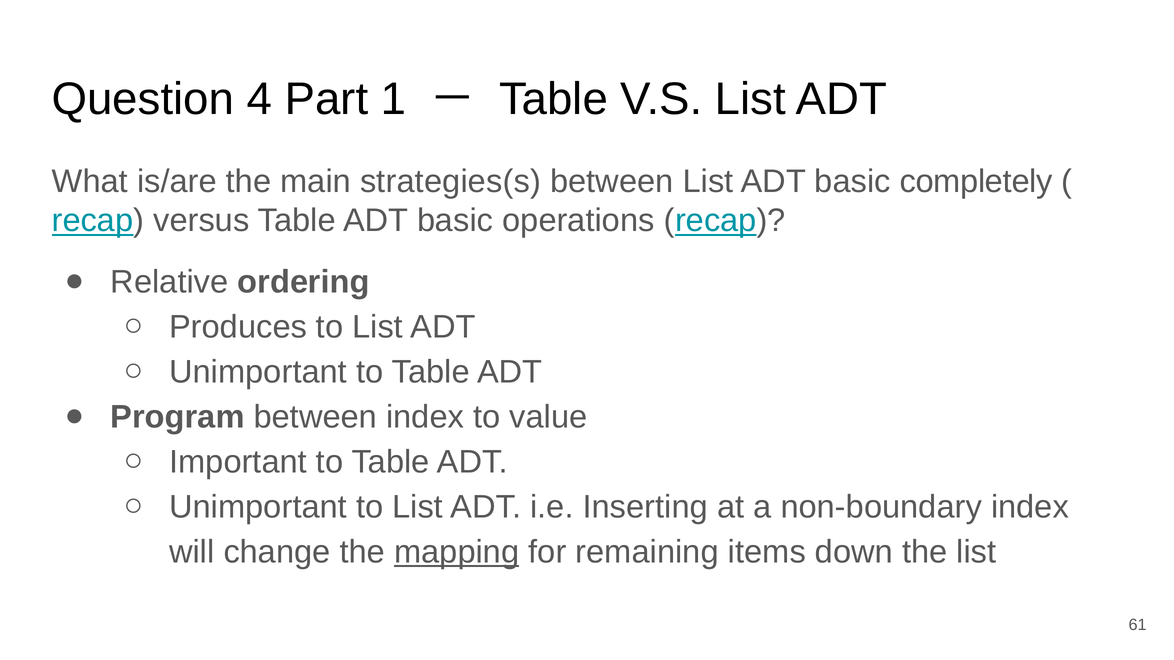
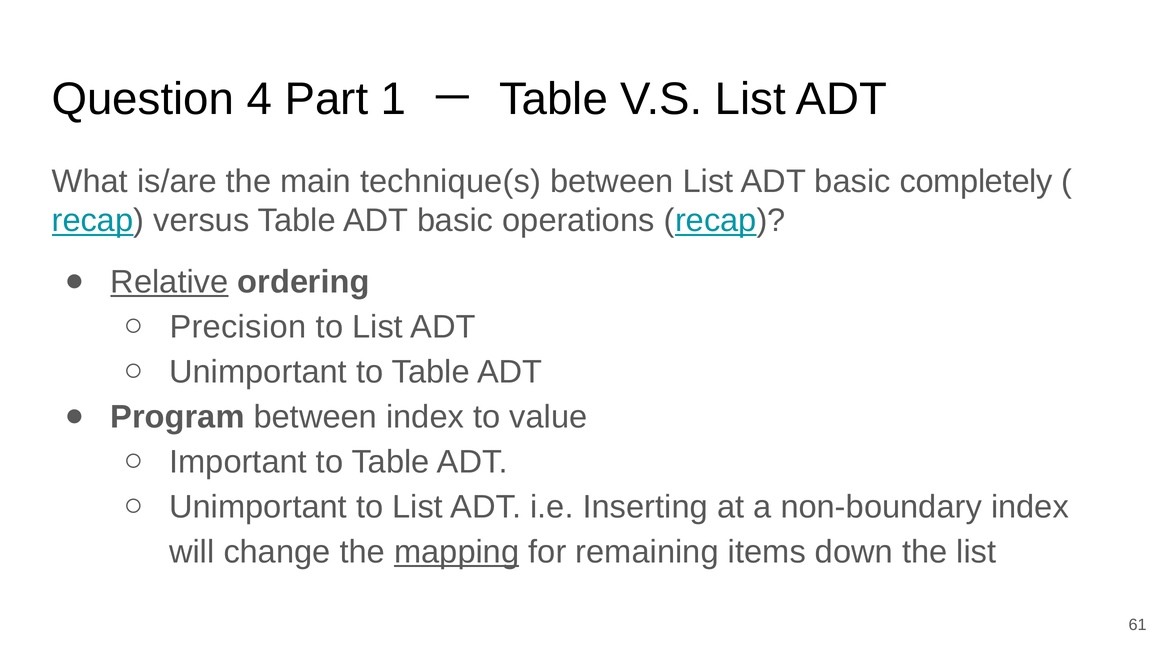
strategies(s: strategies(s -> technique(s (450, 182)
Relative underline: none -> present (169, 282)
Produces: Produces -> Precision (238, 327)
